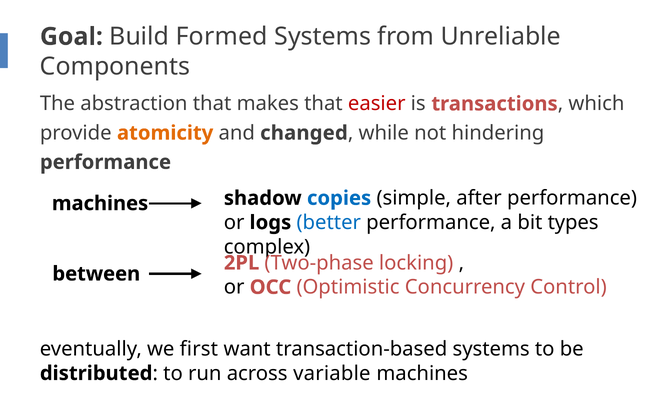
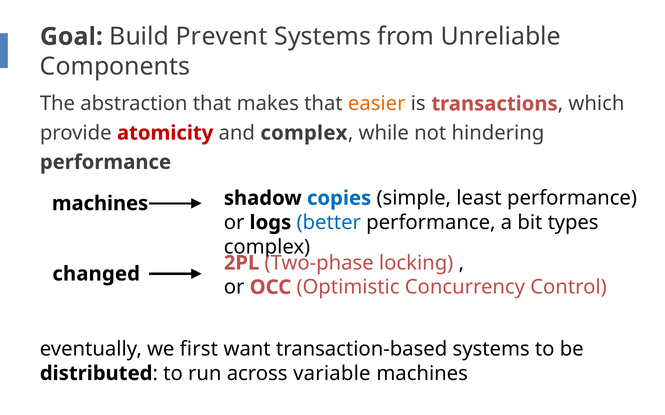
Formed: Formed -> Prevent (222, 37)
easier colour: red -> orange (377, 104)
atomicity colour: orange -> red (165, 133)
and changed: changed -> complex (304, 133)
after: after -> least (479, 198)
between: between -> changed (96, 274)
